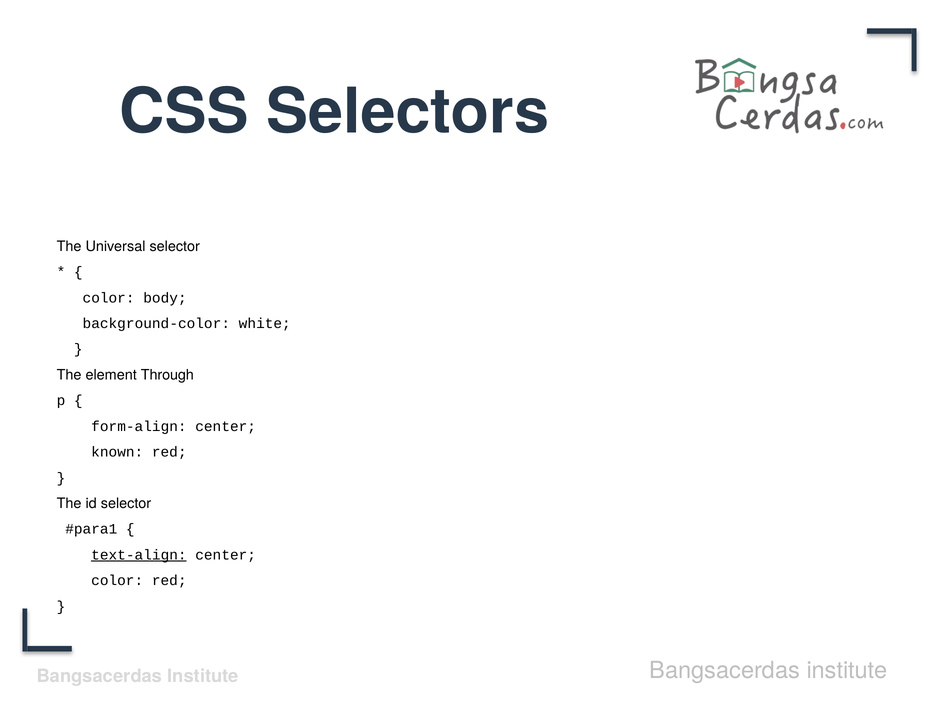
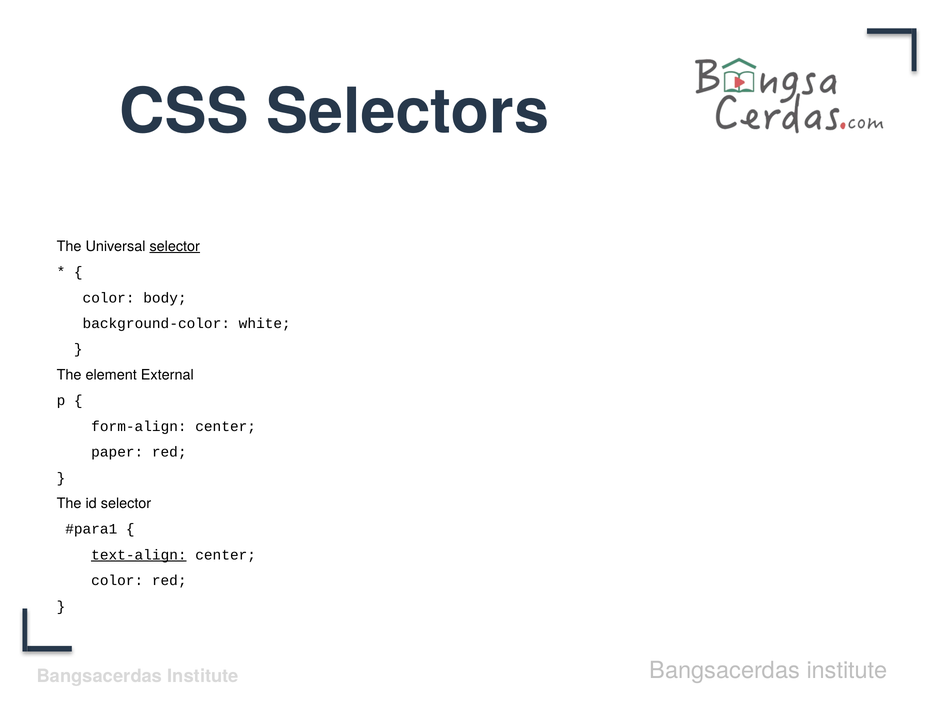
selector underline: none -> present (175, 246)
Through: Through -> External (167, 375)
known: known -> paper (117, 452)
